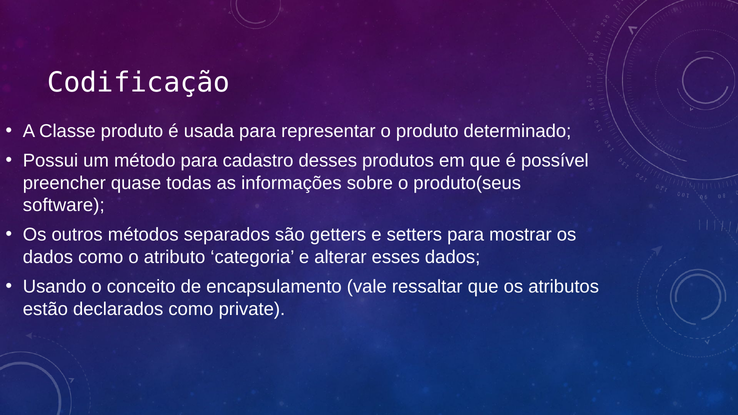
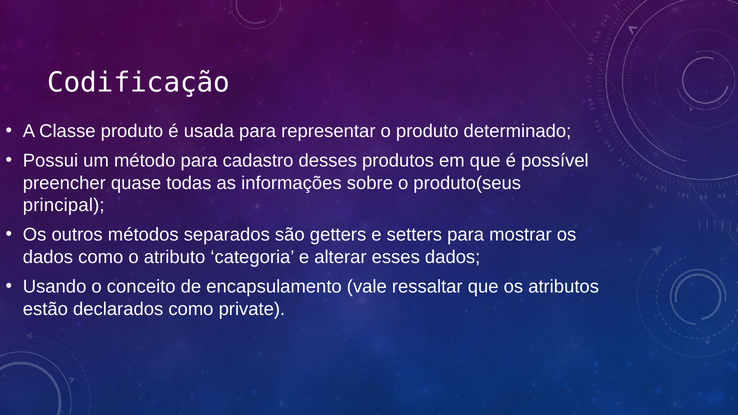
software: software -> principal (64, 205)
